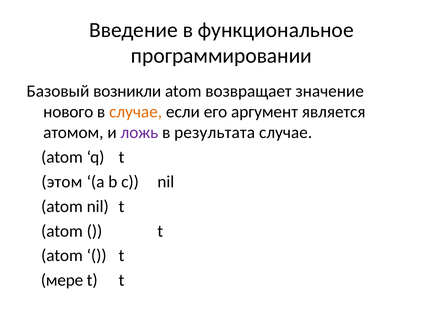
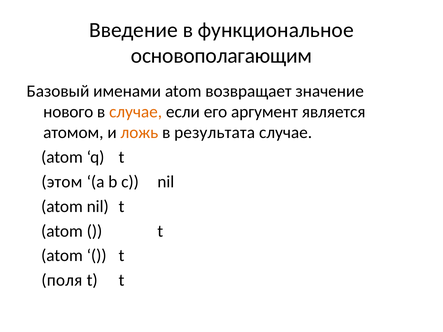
программировании: программировании -> основополагающим (222, 56)
возникли: возникли -> именами (127, 91)
ложь colour: purple -> orange (139, 133)
мере: мере -> поля (62, 280)
